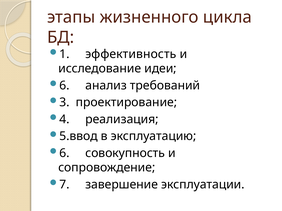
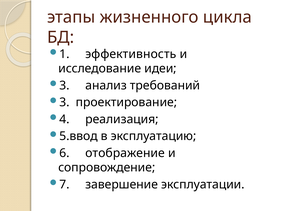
6: 6 -> 3 (64, 86)
совокупность: совокупность -> отображение (125, 153)
